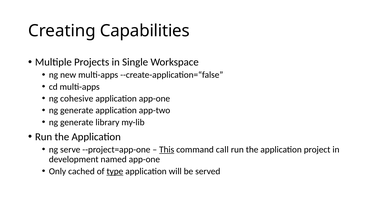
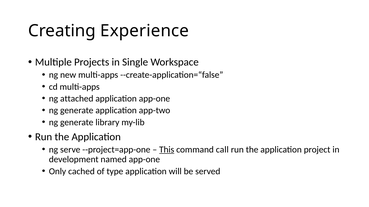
Capabilities: Capabilities -> Experience (145, 31)
cohesive: cohesive -> attached (77, 99)
type underline: present -> none (115, 172)
